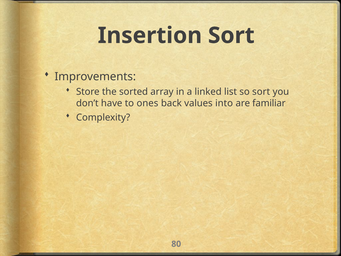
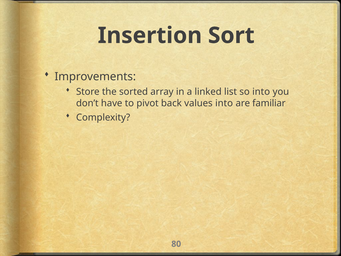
so sort: sort -> into (261, 92)
ones: ones -> pivot (148, 103)
